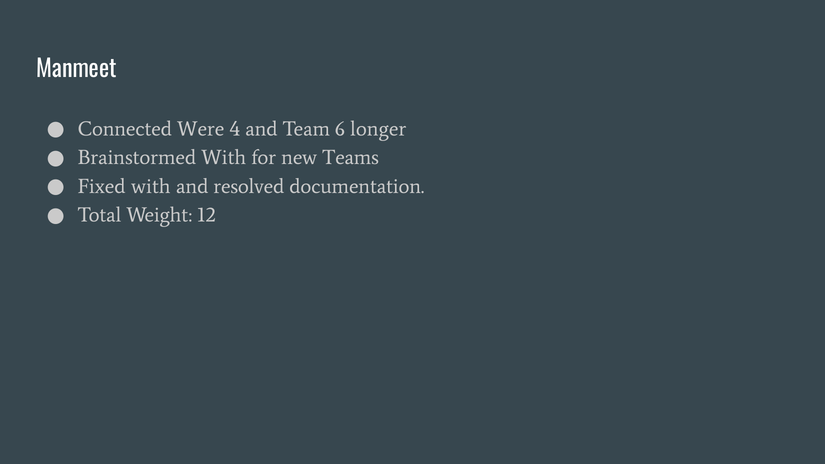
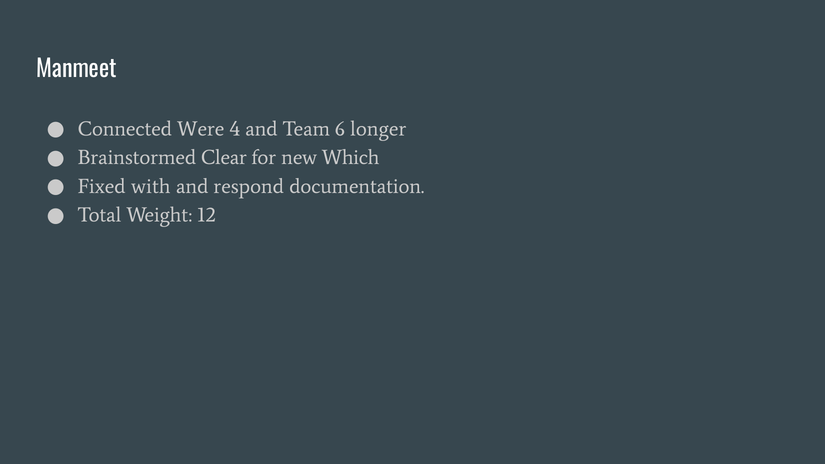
Brainstormed With: With -> Clear (224, 158)
Teams: Teams -> Which (351, 158)
resolved: resolved -> respond (249, 186)
